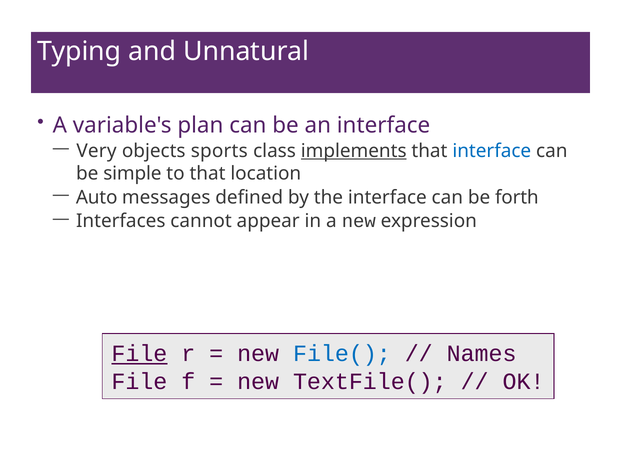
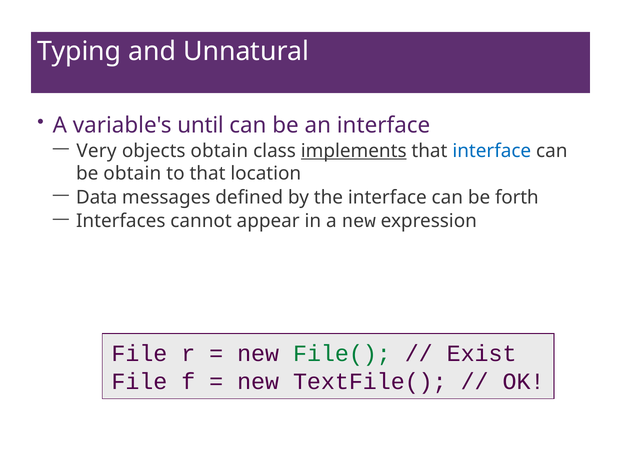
plan: plan -> until (201, 125)
objects sports: sports -> obtain (219, 151)
be simple: simple -> obtain (132, 173)
Auto: Auto -> Data (97, 197)
File underline: present -> none (139, 354)
File( colour: blue -> green (342, 354)
Names: Names -> Exist (482, 354)
